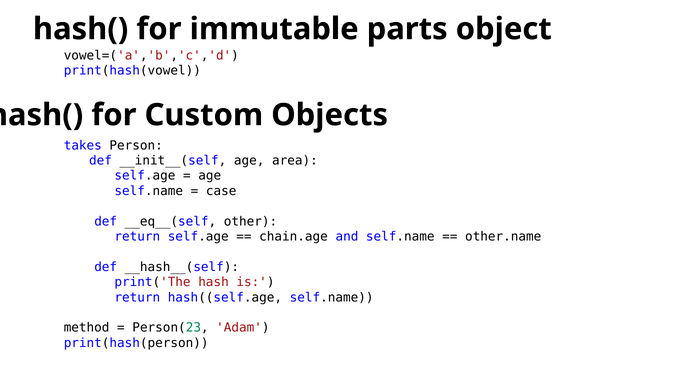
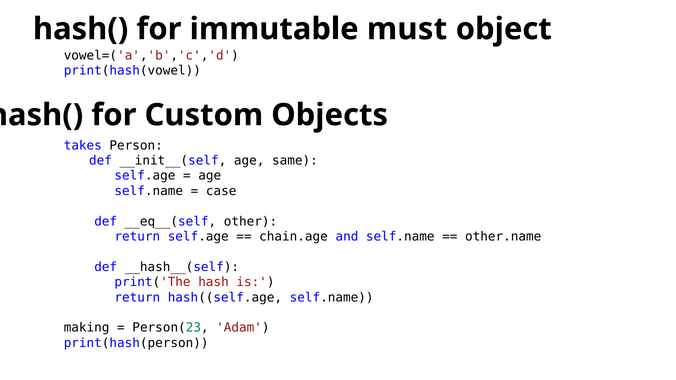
parts: parts -> must (407, 29)
area: area -> same (295, 161)
method: method -> making (87, 328)
